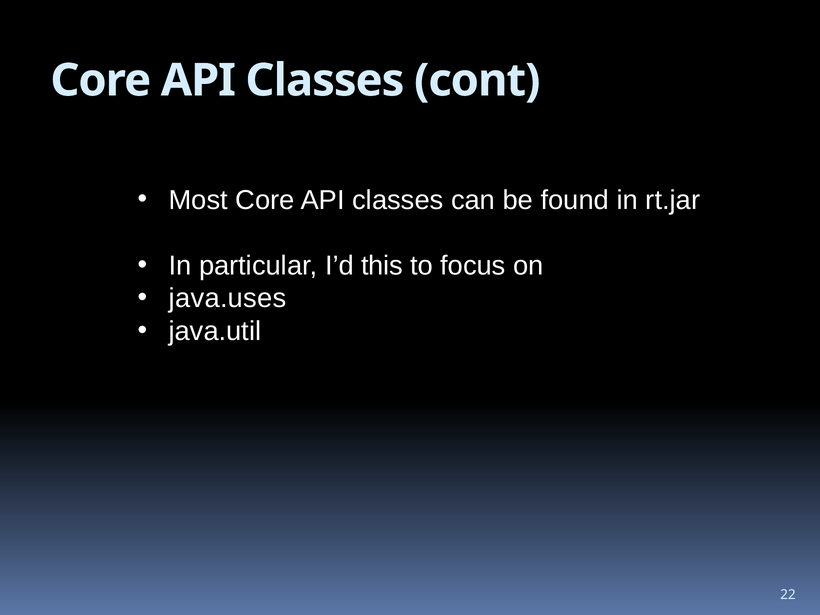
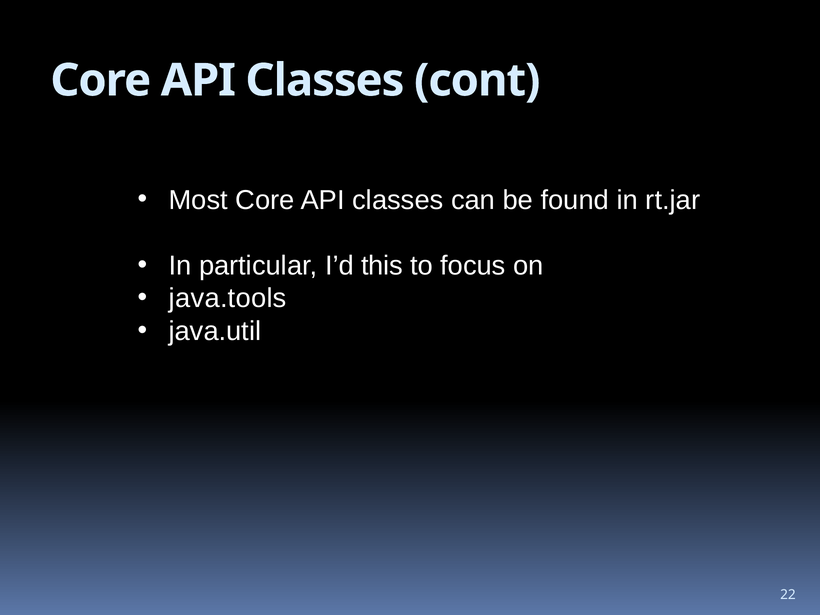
java.uses: java.uses -> java.tools (228, 298)
